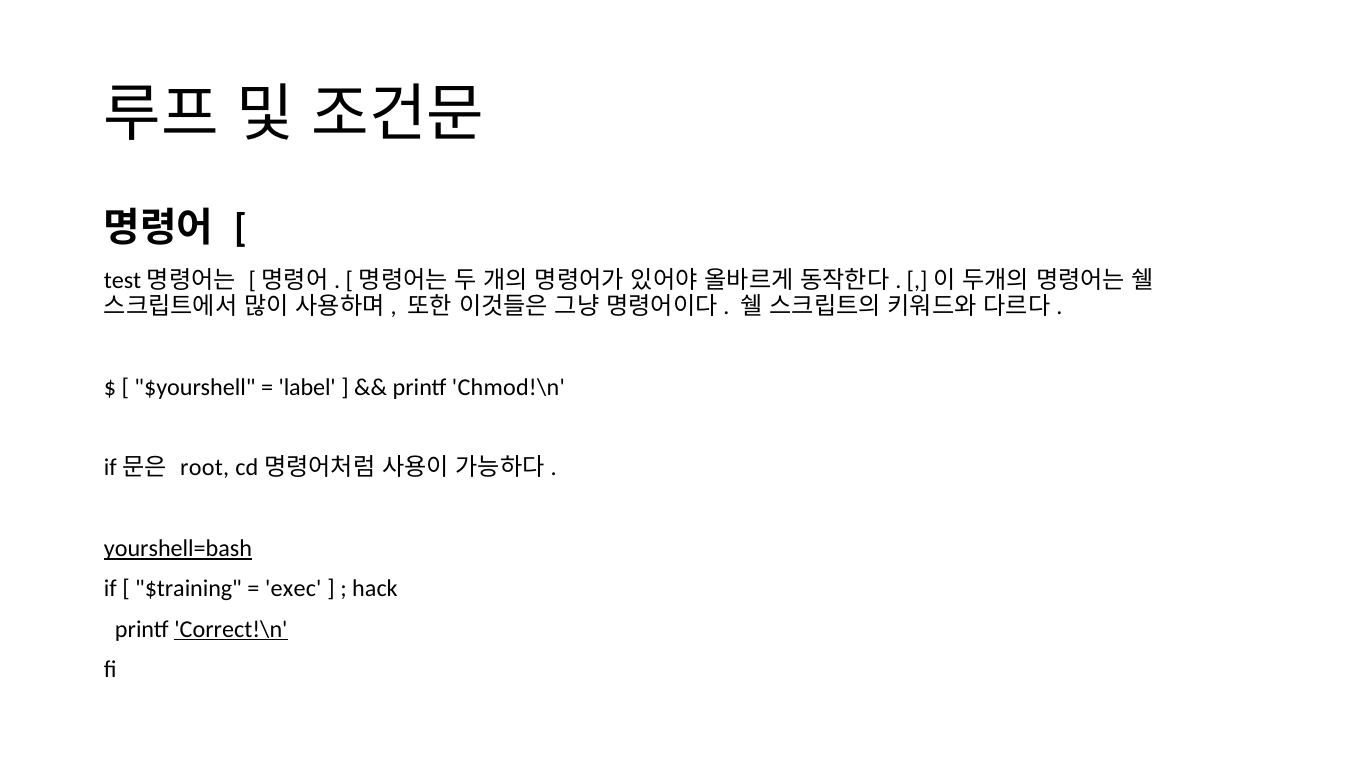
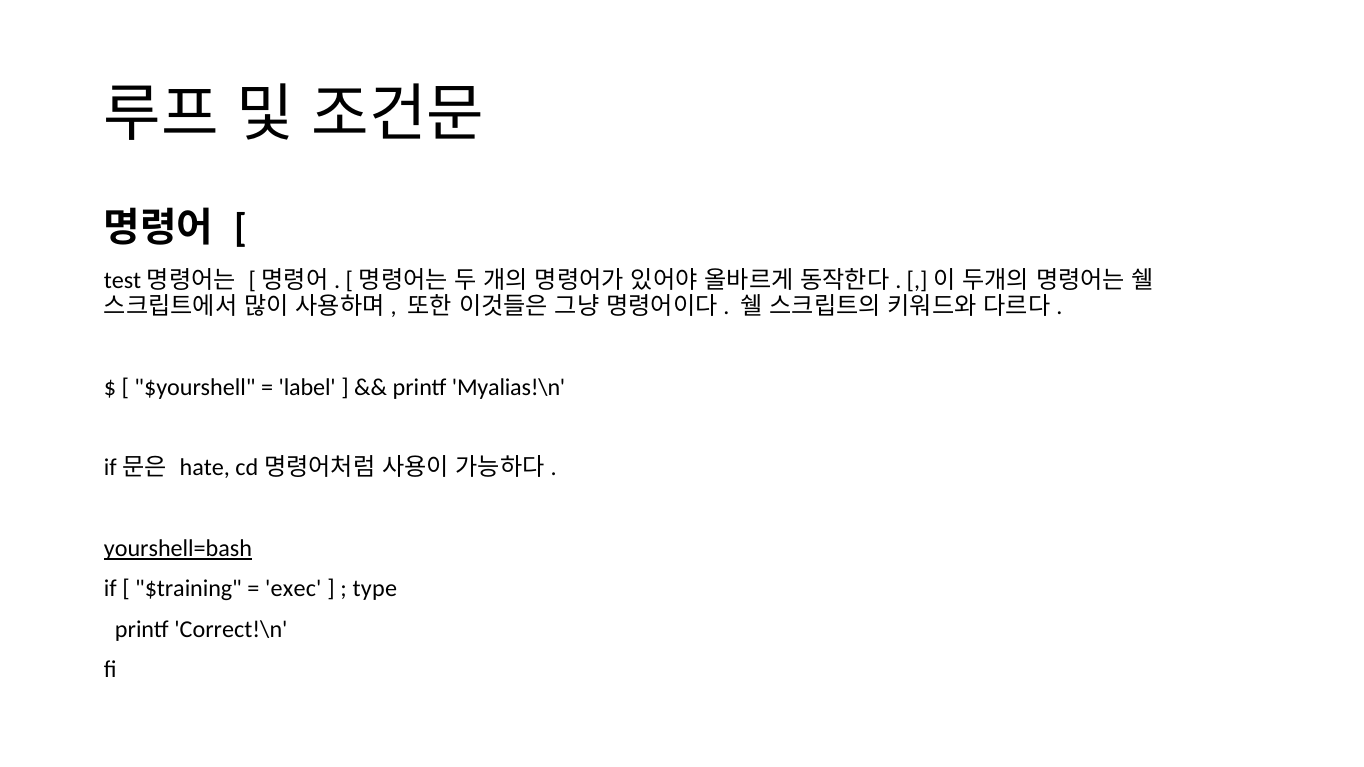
Chmod!\n: Chmod!\n -> Myalias!\n (509, 388)
root: root -> hate (205, 468)
hack: hack -> type (375, 589)
Correct!\n underline: present -> none (231, 629)
